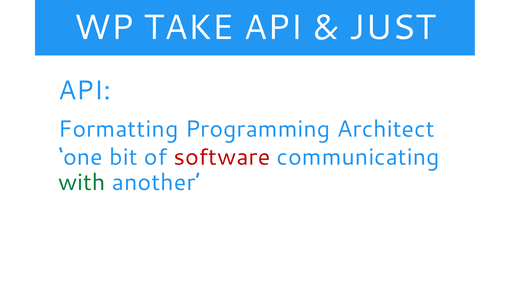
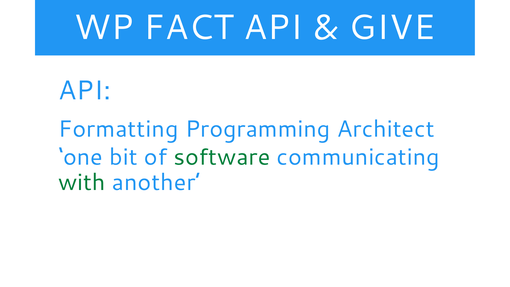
TAKE: TAKE -> FACT (189, 28)
JUST: JUST -> GIVE (392, 28)
software colour: red -> green (222, 157)
